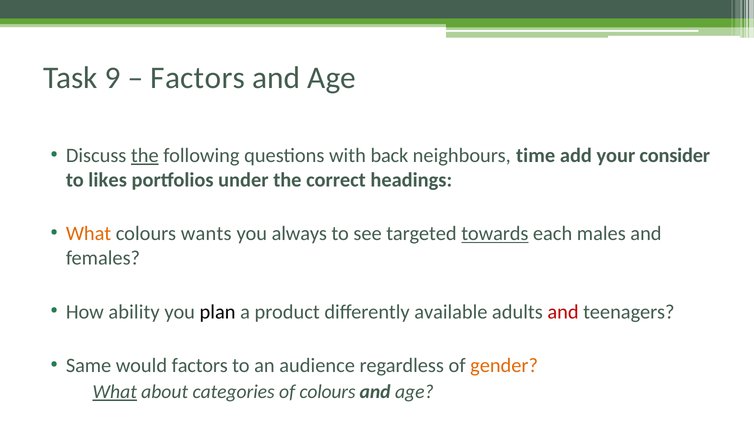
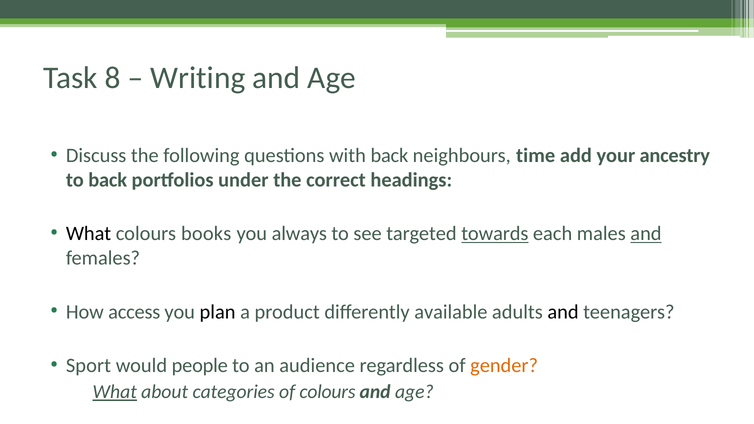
9: 9 -> 8 (113, 78)
Factors: Factors -> Writing (198, 78)
the underline: present -> none (145, 156)
consider: consider -> ancestry (675, 156)
to likes: likes -> back (108, 180)
What colour: orange -> black (89, 234)
wants: wants -> books (206, 234)
and underline: none -> present (646, 234)
ability: ability -> access (134, 312)
and colour: red -> black (563, 312)
Same: Same -> Sport (88, 366)
would factors: factors -> people (200, 366)
